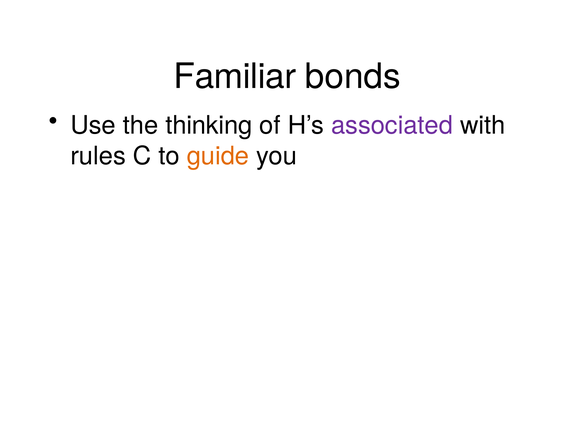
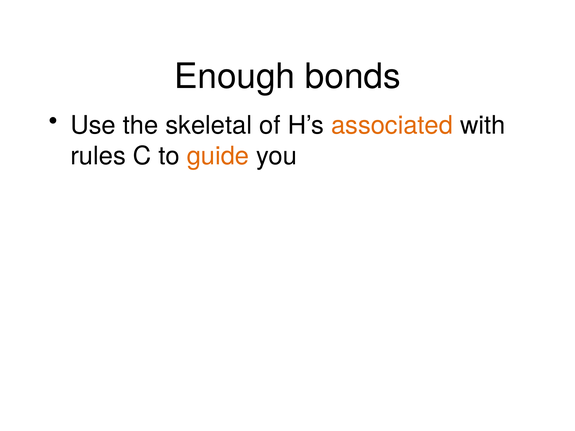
Familiar: Familiar -> Enough (235, 77)
thinking: thinking -> skeletal (209, 125)
associated colour: purple -> orange (392, 125)
